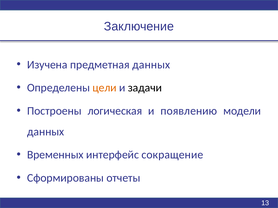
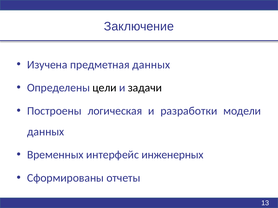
цели colour: orange -> black (105, 88)
появлению: появлению -> разработки (189, 111)
сокращение: сокращение -> инженерных (173, 155)
